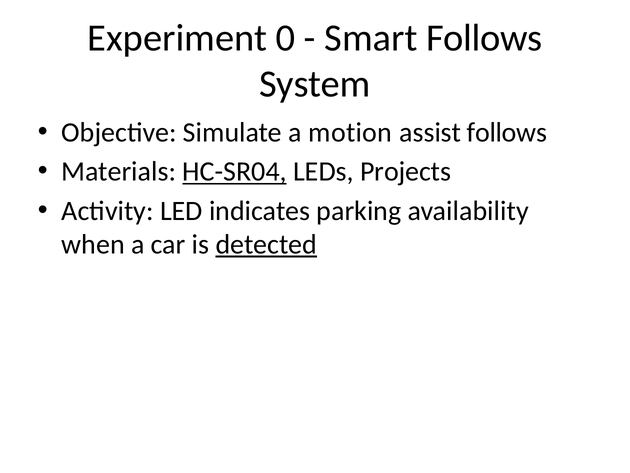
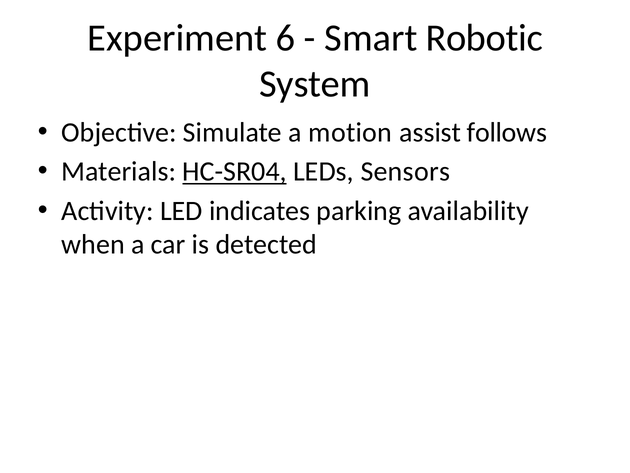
0: 0 -> 6 (286, 38)
Smart Follows: Follows -> Robotic (484, 38)
Projects: Projects -> Sensors (405, 171)
detected underline: present -> none (266, 244)
